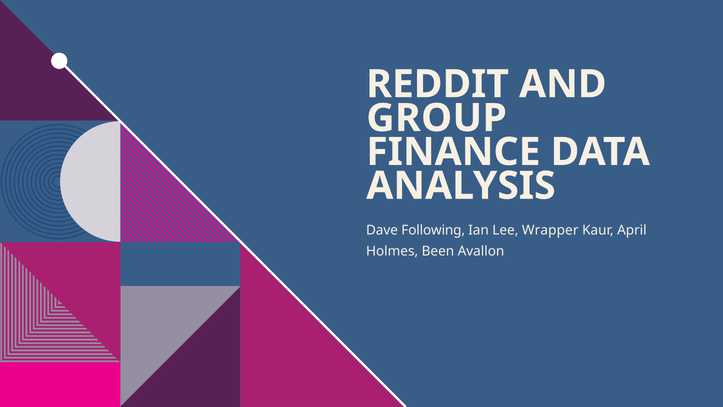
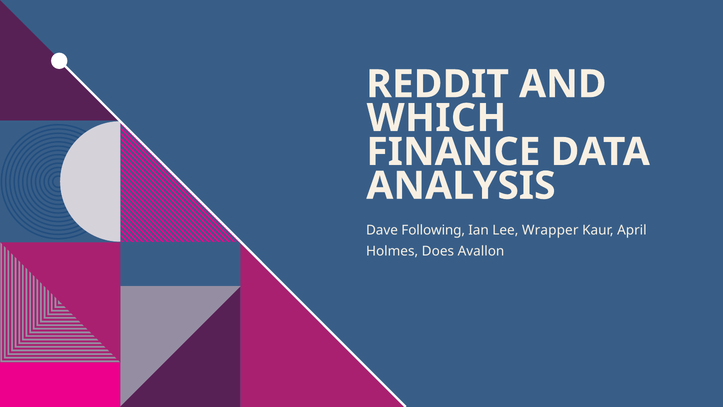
GROUP: GROUP -> WHICH (437, 118)
Been: Been -> Does (438, 251)
